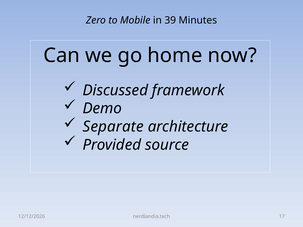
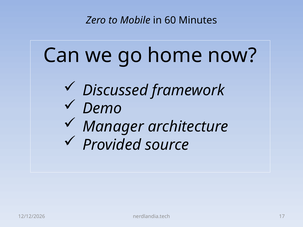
39: 39 -> 60 (170, 20)
Separate: Separate -> Manager (113, 127)
